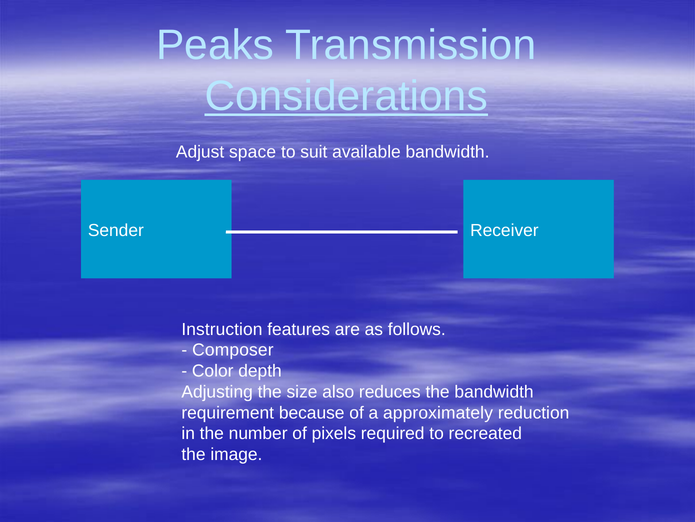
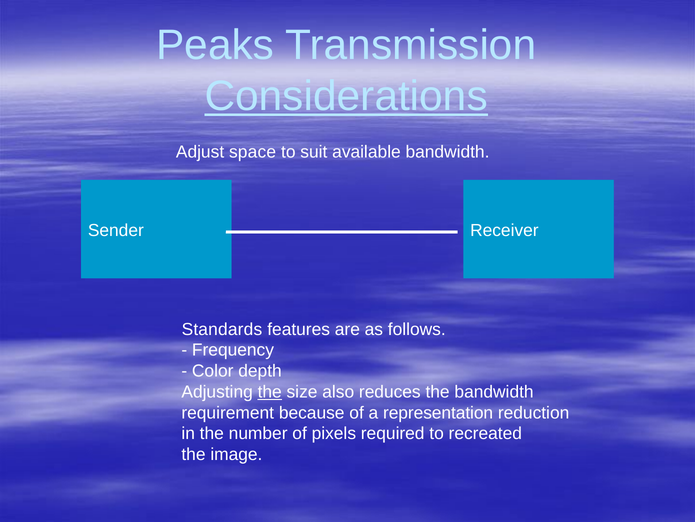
Instruction: Instruction -> Standards (222, 329)
Composer: Composer -> Frequency (233, 350)
the underline: none -> present (270, 391)
approximately: approximately -> representation (438, 412)
